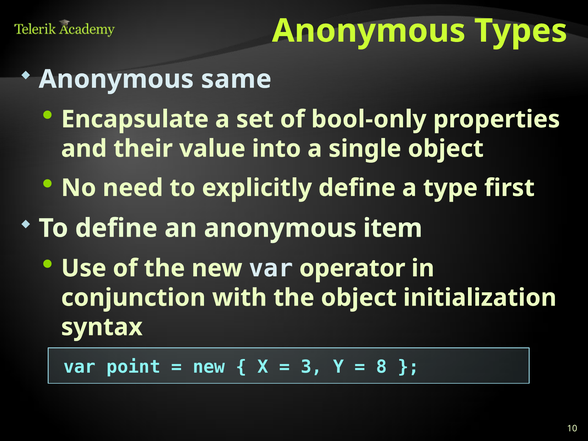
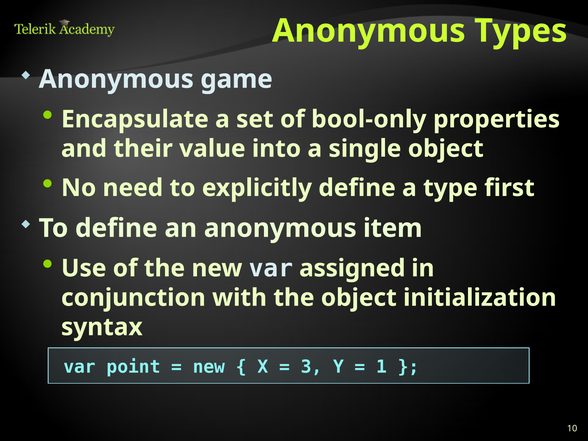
same: same -> game (237, 79)
operator: operator -> assigned (352, 268)
8: 8 -> 1 (382, 367)
